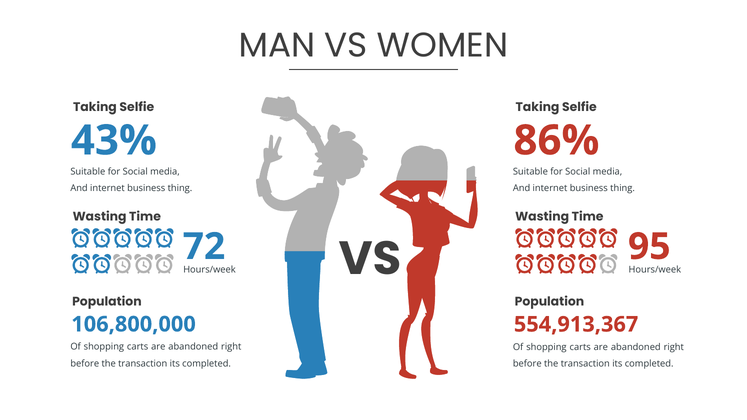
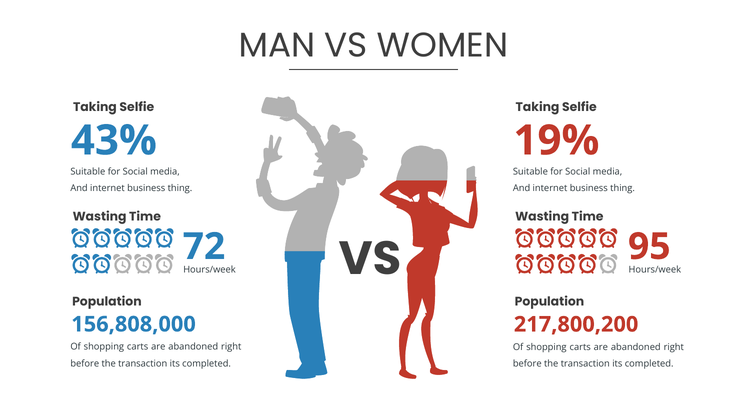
86%: 86% -> 19% (556, 141)
106,800,000: 106,800,000 -> 156,808,000 (134, 324)
554,913,367: 554,913,367 -> 217,800,200 (576, 325)
